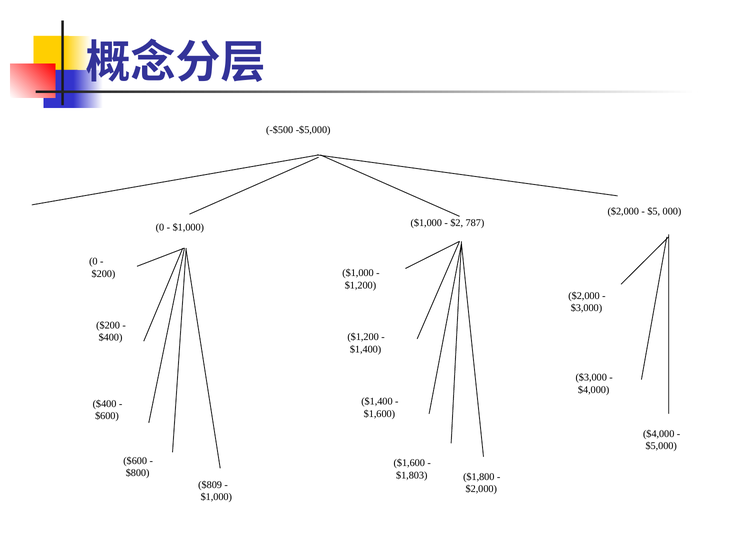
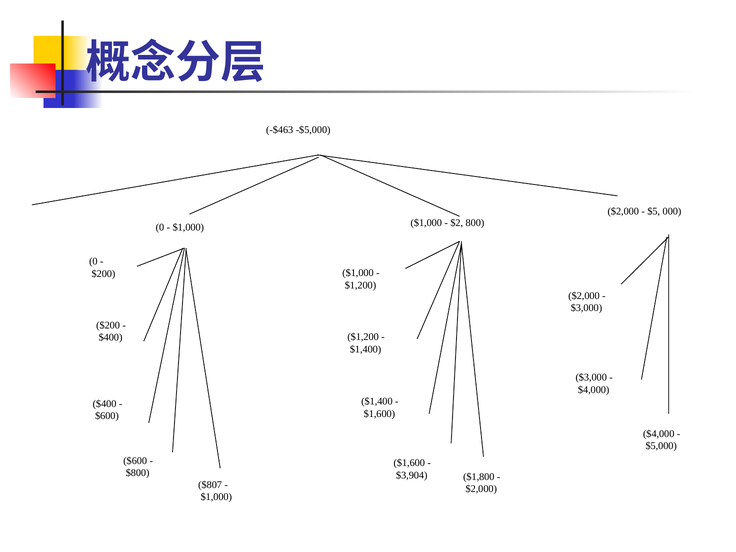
-$500: -$500 -> -$463 (280, 130)
787: 787 -> 800 (475, 223)
$1,803: $1,803 -> $3,904 (412, 475)
$809: $809 -> $807 (210, 485)
